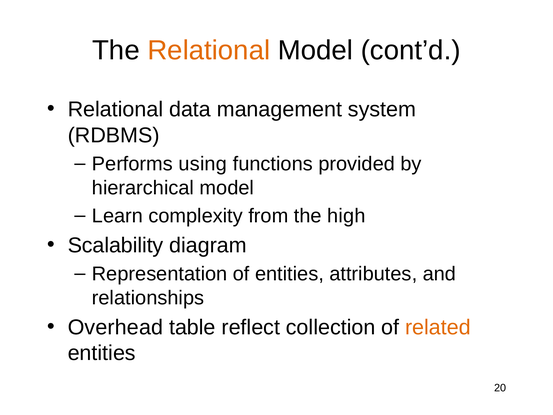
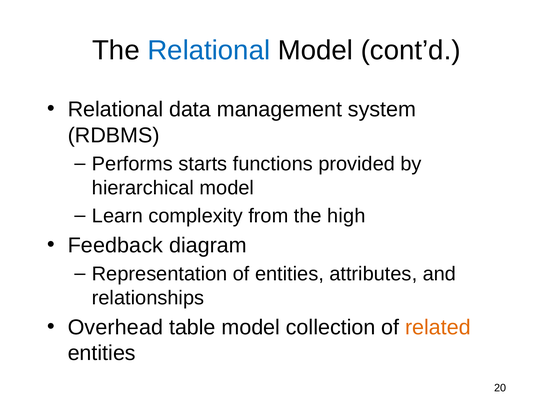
Relational colour: orange -> blue (209, 50)
using: using -> starts (203, 164)
Scalability: Scalability -> Feedback (115, 245)
table reflect: reflect -> model (251, 327)
